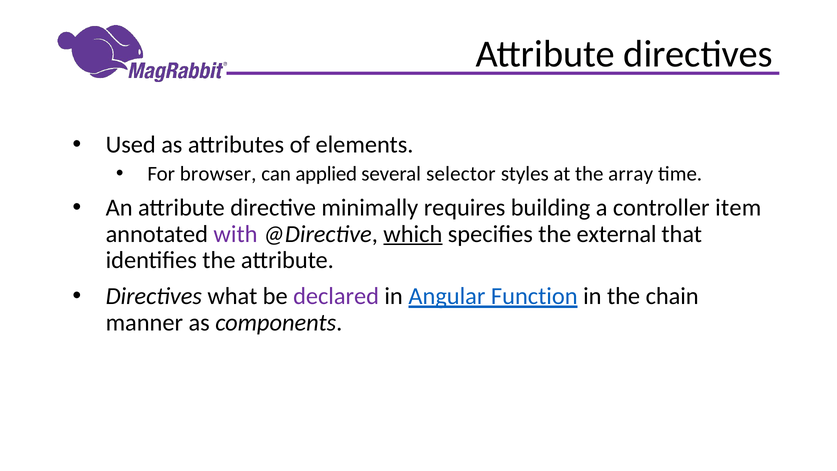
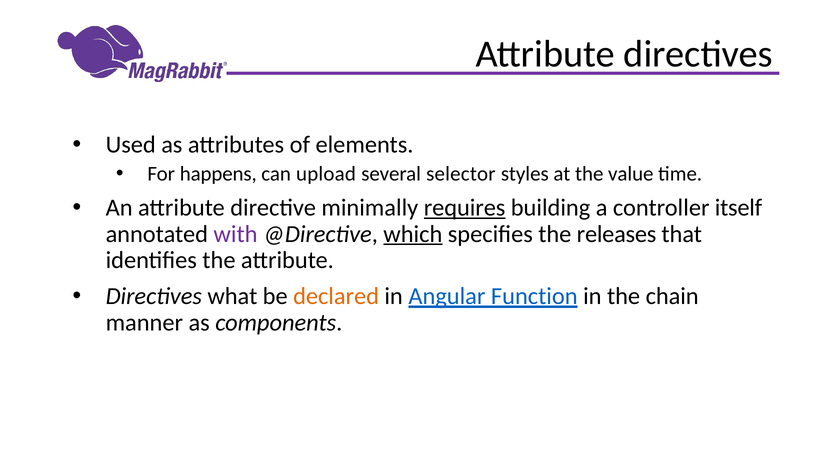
browser: browser -> happens (218, 174)
applied: applied -> upload (326, 174)
array: array -> value (631, 174)
requires underline: none -> present (465, 208)
item: item -> itself (738, 208)
external: external -> releases (617, 234)
declared colour: purple -> orange (336, 296)
